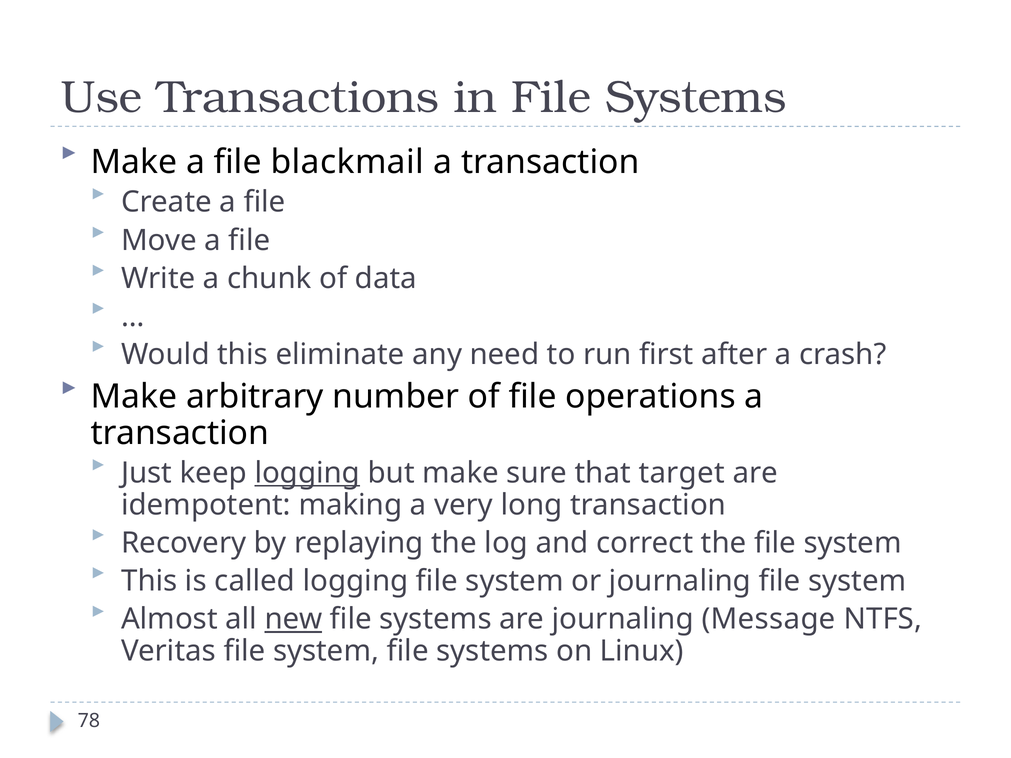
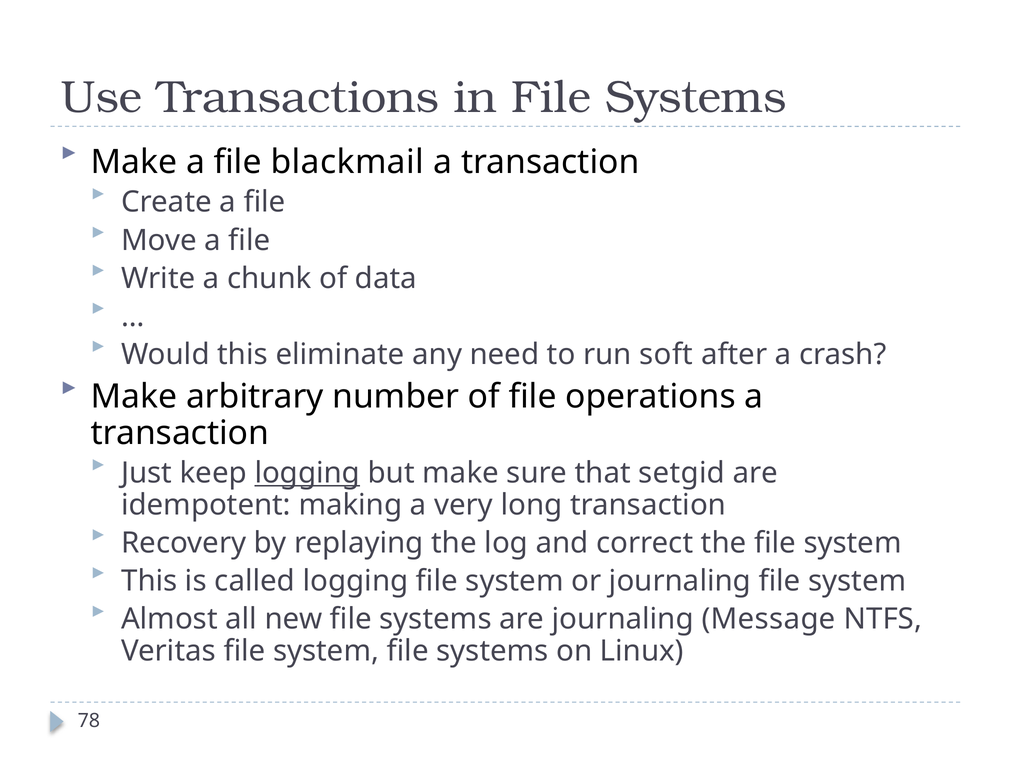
first: first -> soft (666, 355)
target: target -> setgid (682, 473)
new underline: present -> none (293, 619)
